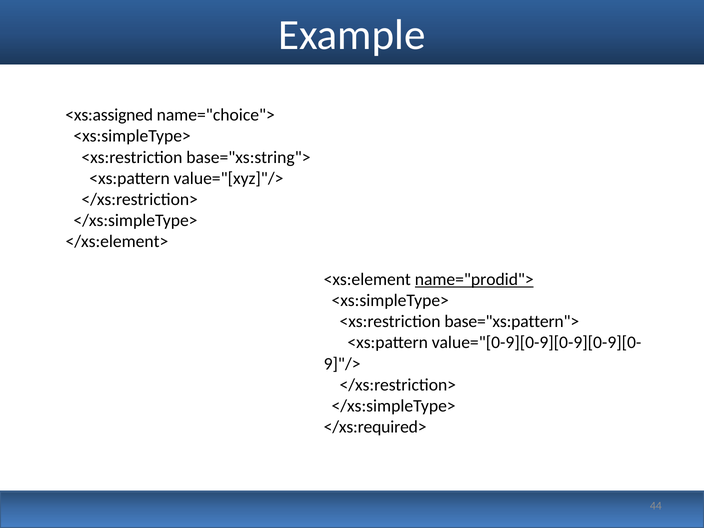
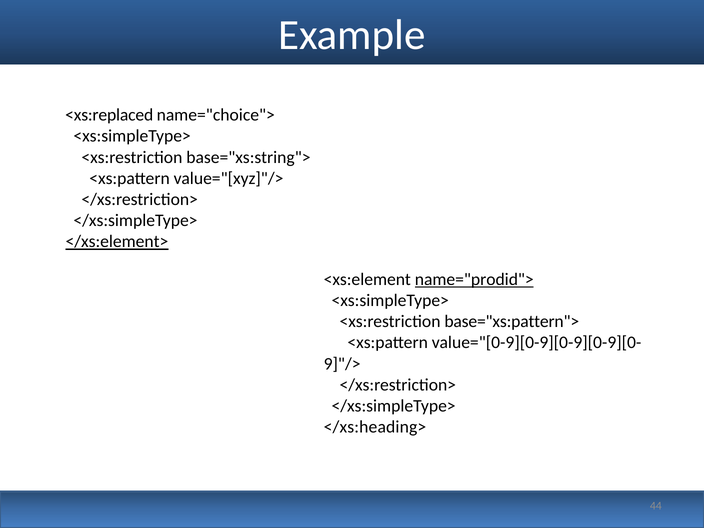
<xs:assigned: <xs:assigned -> <xs:replaced (109, 115)
</xs:element> underline: none -> present (117, 242)
</xs:required>: </xs:required> -> </xs:heading> (375, 427)
